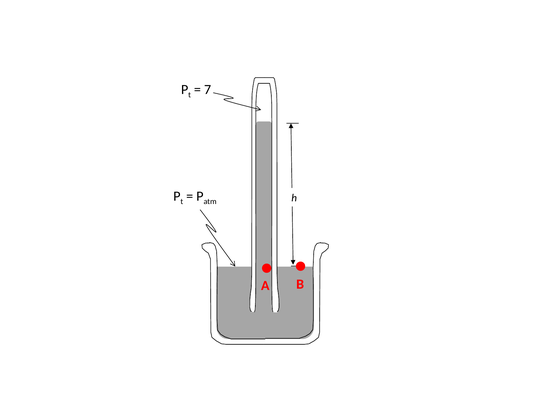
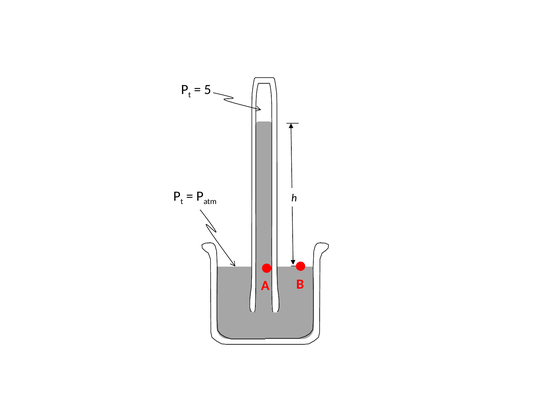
7: 7 -> 5 (208, 90)
